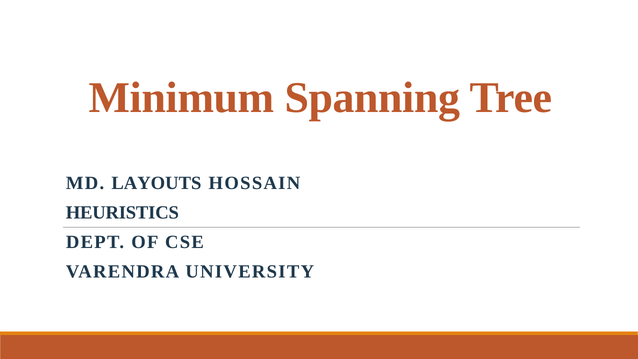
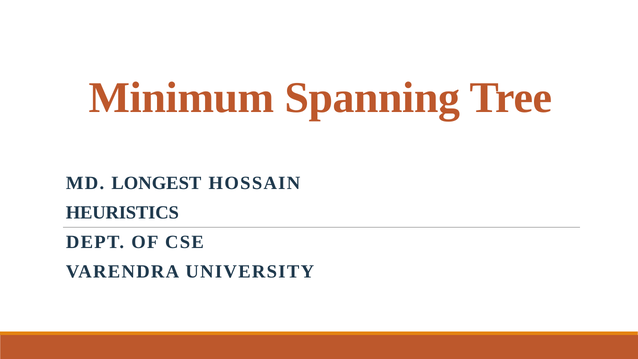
LAYOUTS: LAYOUTS -> LONGEST (156, 183)
